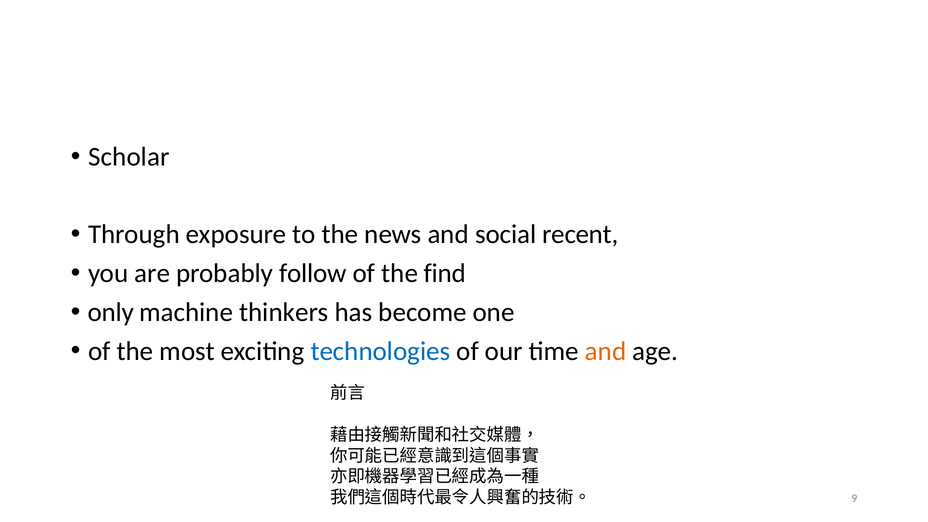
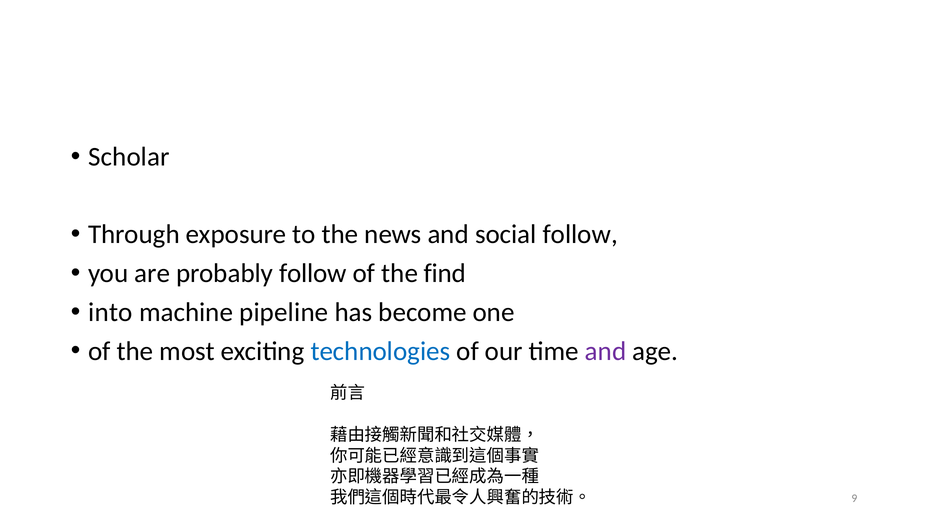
social recent: recent -> follow (580, 235)
only: only -> into (110, 312)
thinkers: thinkers -> pipeline (284, 312)
and colour: orange -> purple (606, 351)
